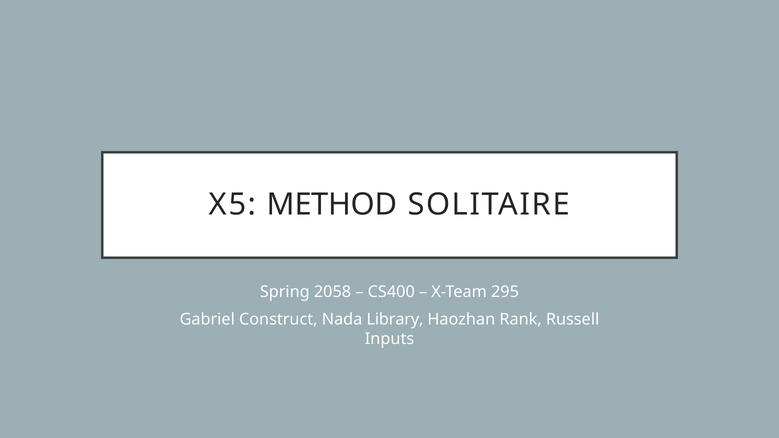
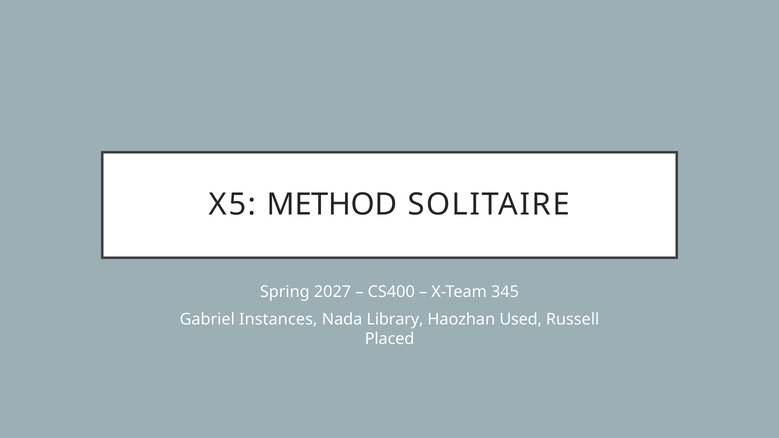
2058: 2058 -> 2027 (333, 292)
295: 295 -> 345 (505, 292)
Construct: Construct -> Instances (278, 319)
Rank: Rank -> Used (521, 319)
Inputs: Inputs -> Placed (390, 339)
